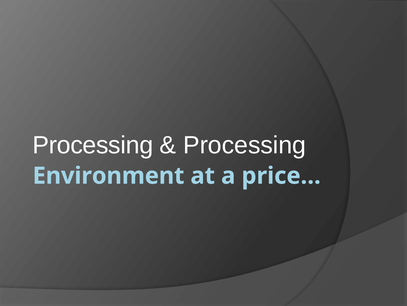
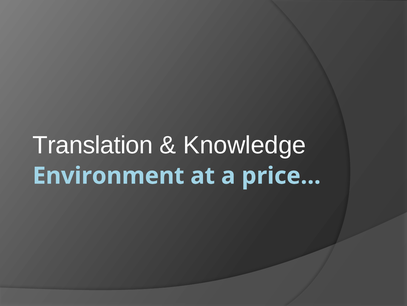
Processing: Processing -> Translation (93, 145)
Processing: Processing -> Knowledge (245, 145)
